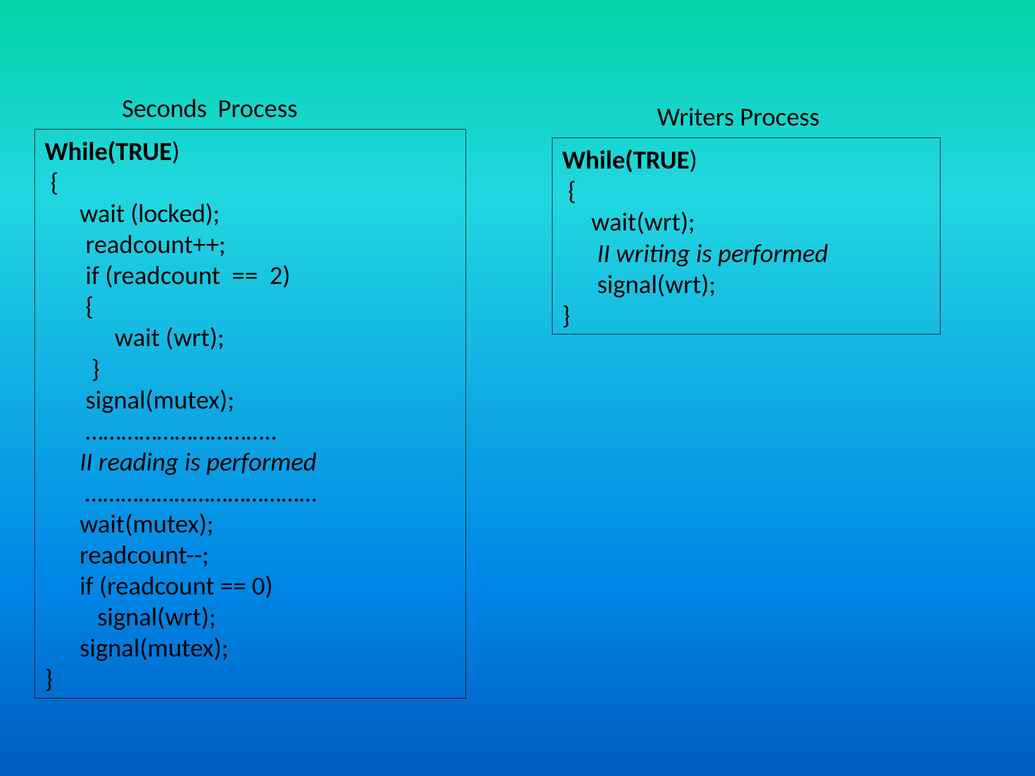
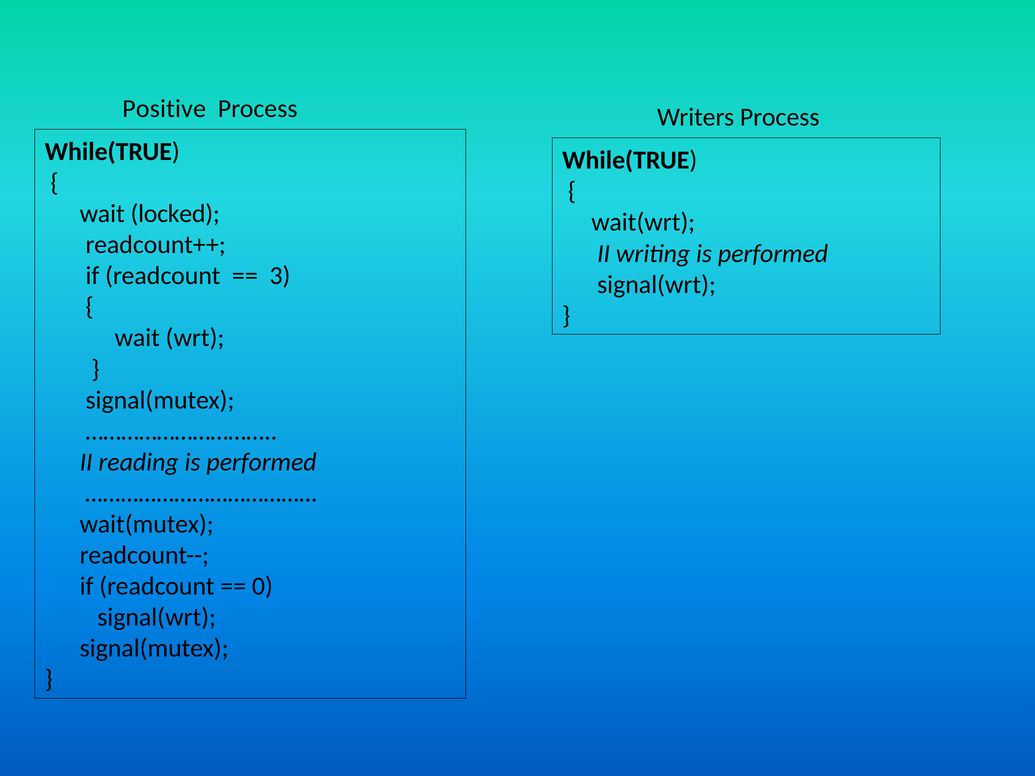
Seconds: Seconds -> Positive (164, 109)
2: 2 -> 3 (280, 276)
